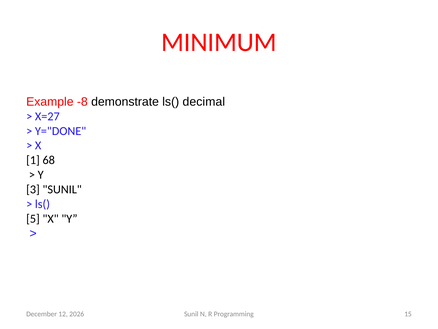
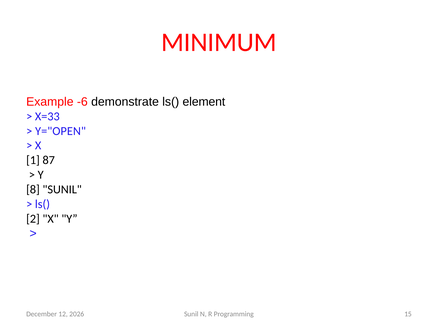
-8: -8 -> -6 (82, 102)
decimal: decimal -> element (204, 102)
X=27: X=27 -> X=33 (47, 116)
Y="DONE: Y="DONE -> Y="OPEN (61, 131)
68: 68 -> 87 (49, 160)
3: 3 -> 8 (33, 189)
5: 5 -> 2 (33, 218)
